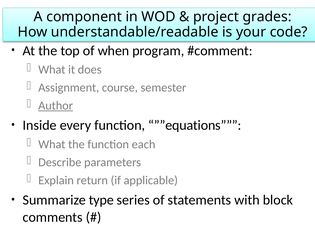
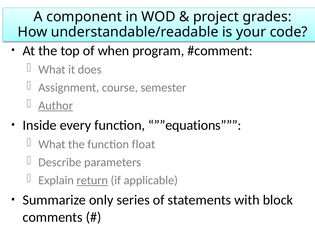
each: each -> float (144, 144)
return underline: none -> present (92, 181)
type: type -> only (101, 200)
